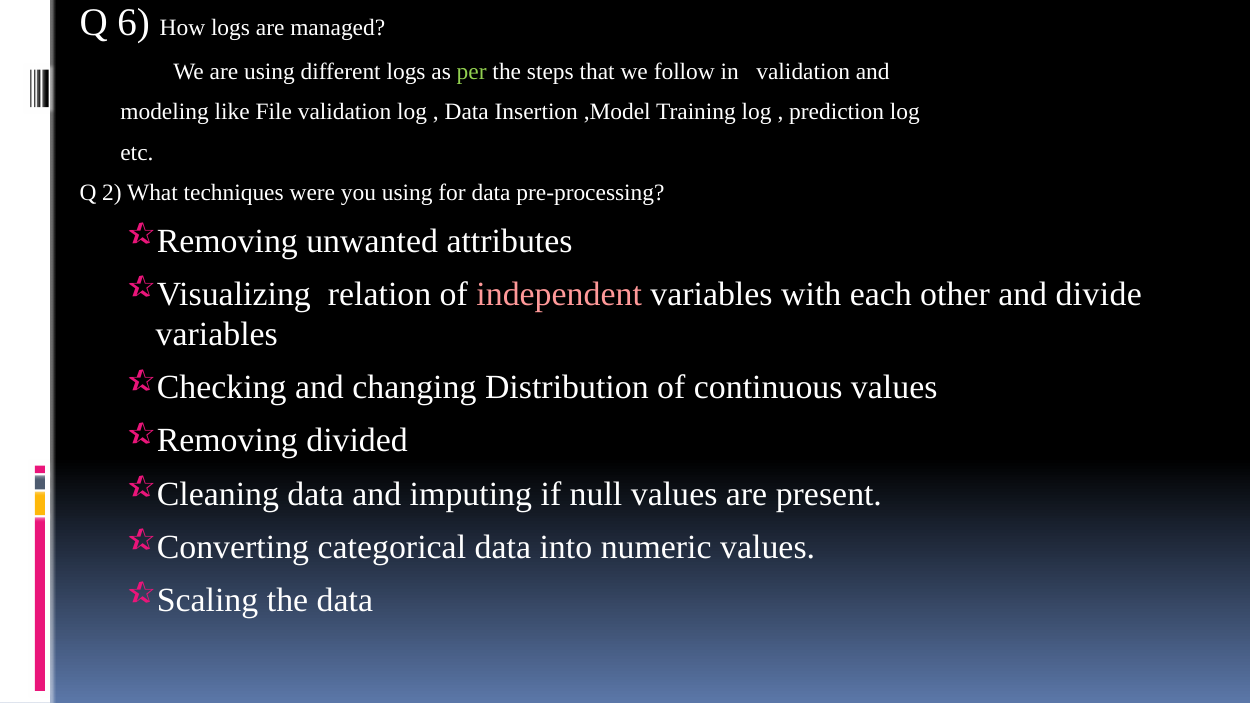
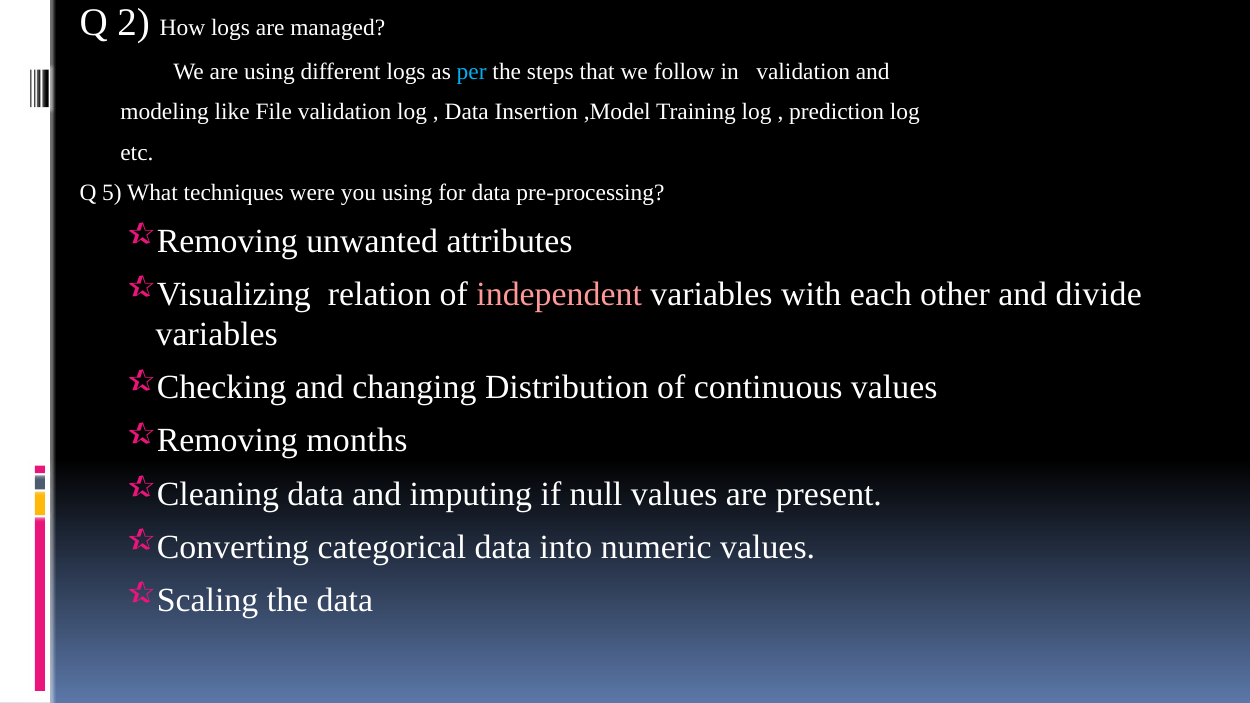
6: 6 -> 2 (134, 22)
per colour: light green -> light blue (472, 71)
2: 2 -> 5 (112, 193)
divided: divided -> months (357, 441)
